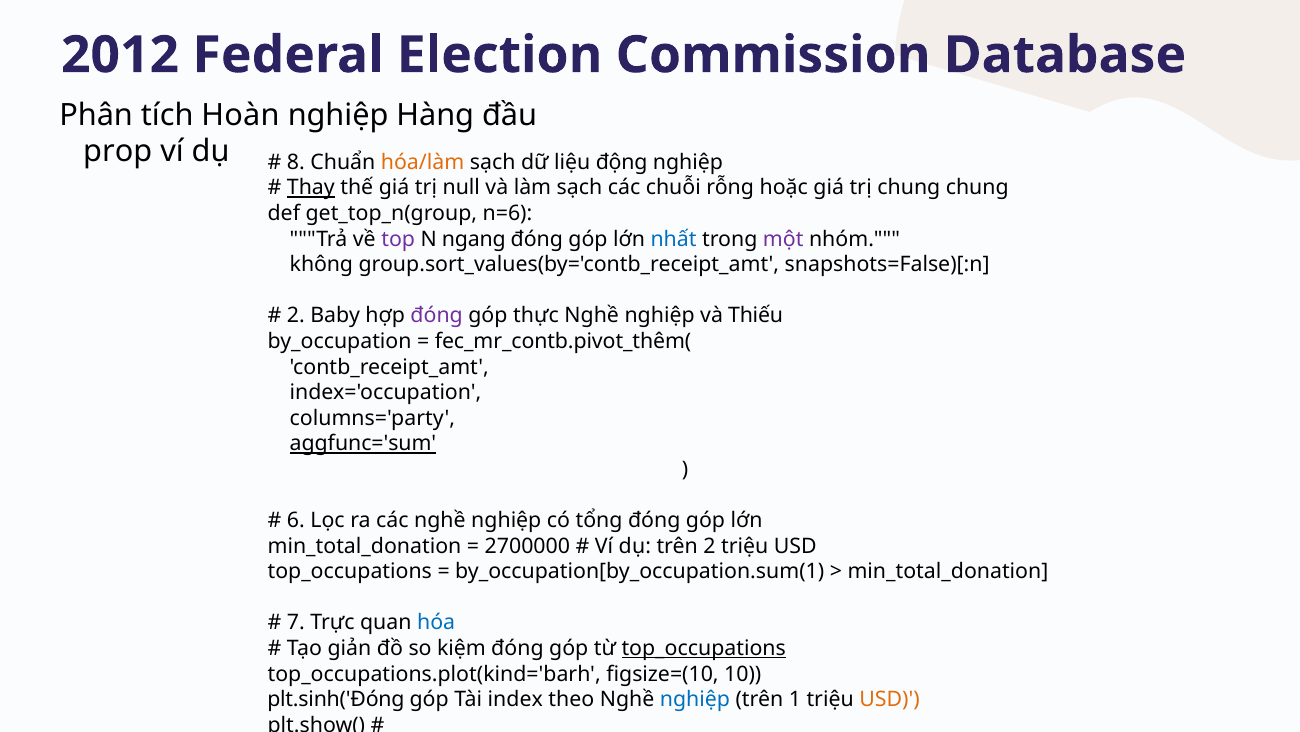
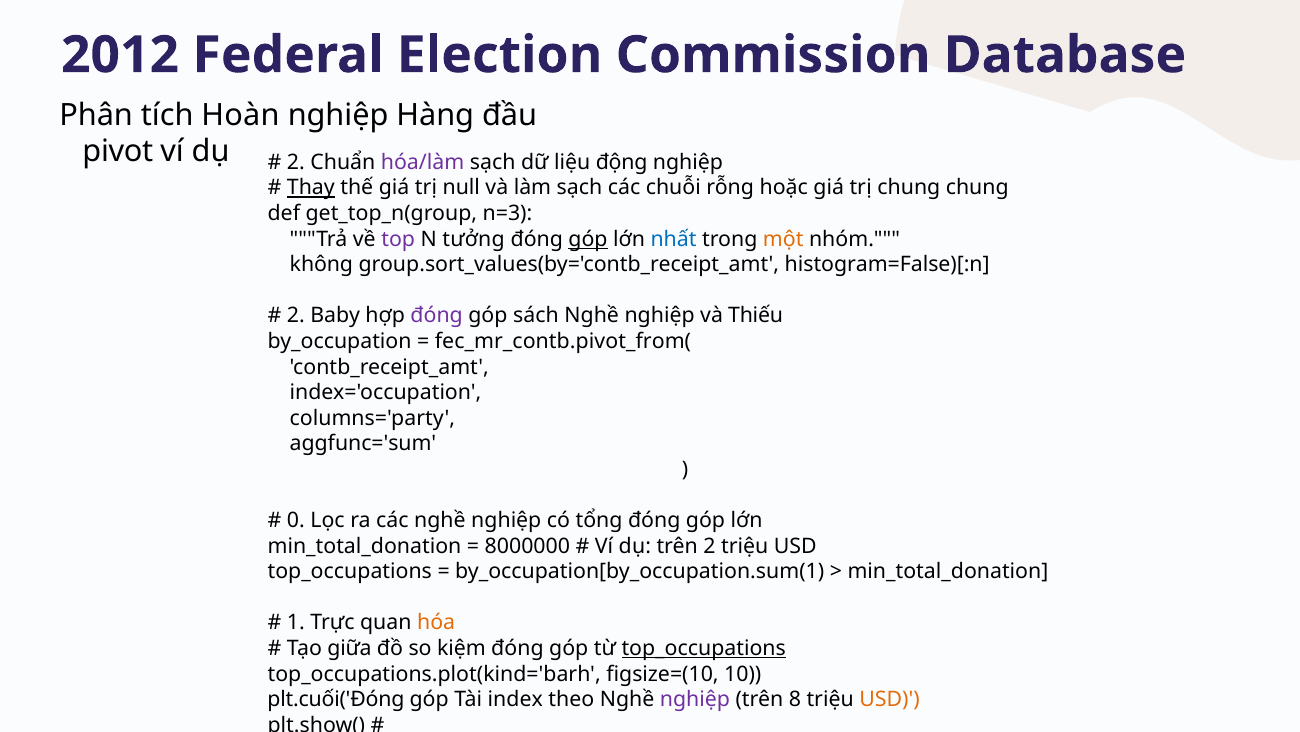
prop: prop -> pivot (118, 152)
8: 8 -> 2 (296, 162)
hóa/làm colour: orange -> purple (423, 162)
n=6: n=6 -> n=3 (508, 213)
ngang: ngang -> tưởng (474, 239)
góp underline: none -> present (588, 239)
một colour: purple -> orange (783, 239)
snapshots=False)[:n: snapshots=False)[:n -> histogram=False)[:n (887, 264)
thực: thực -> sách (536, 315)
fec_mr_contb.pivot_thêm(: fec_mr_contb.pivot_thêm( -> fec_mr_contb.pivot_from( (563, 341)
aggfunc='sum underline: present -> none (363, 443)
6: 6 -> 0 (296, 520)
2700000: 2700000 -> 8000000 (527, 546)
7: 7 -> 1 (296, 622)
hóa colour: blue -> orange (436, 622)
giản: giản -> giữa (350, 648)
plt.sinh('Đóng: plt.sinh('Đóng -> plt.cuối('Đóng (336, 699)
nghiệp colour: blue -> purple (695, 699)
1: 1 -> 8 (795, 699)
